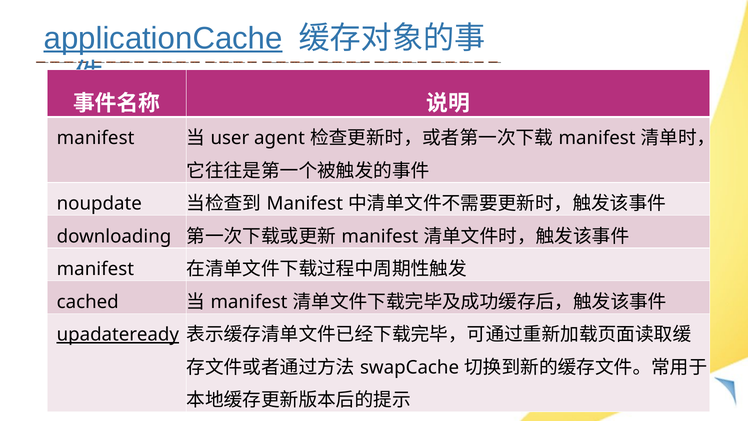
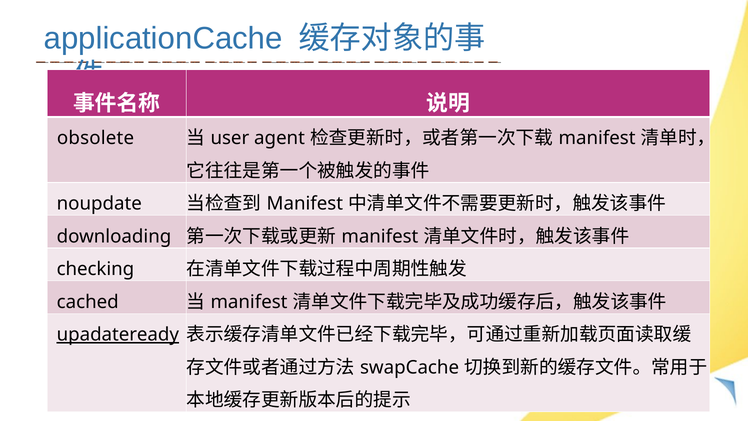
applicationCache underline: present -> none (163, 38)
manifest: manifest -> obsolete (96, 138)
manifest: manifest -> checking (95, 269)
